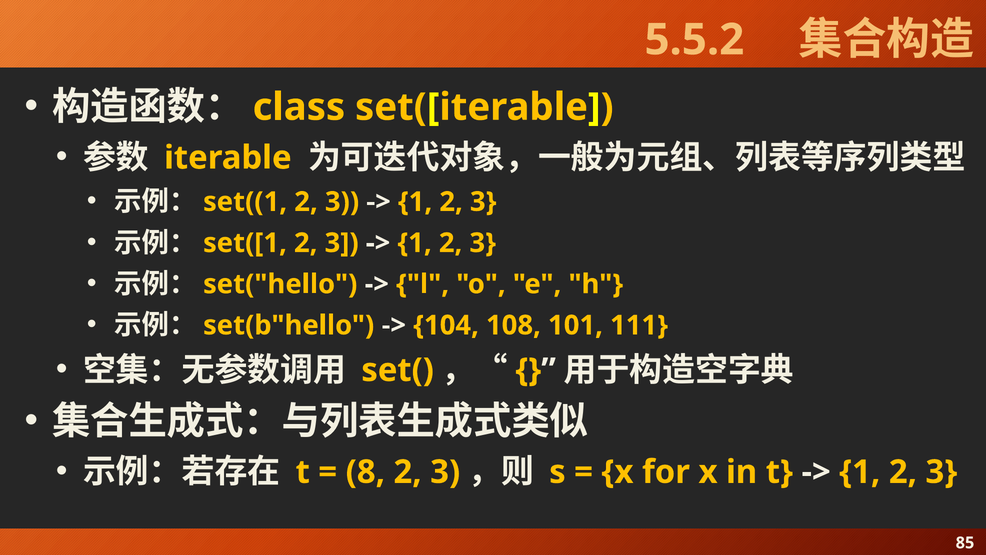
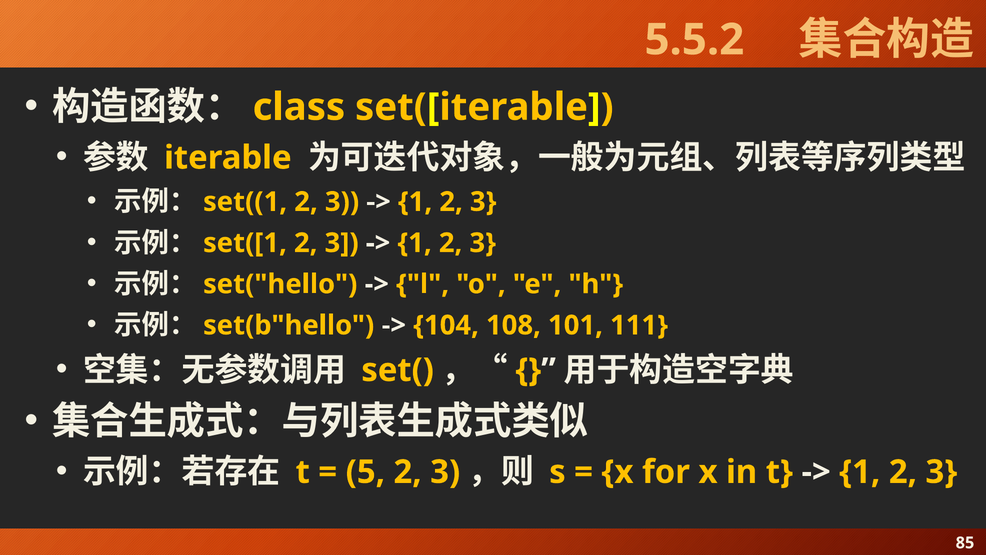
8: 8 -> 5 (365, 472)
